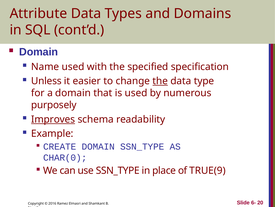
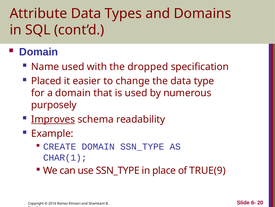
specified: specified -> dropped (148, 67)
Unless: Unless -> Placed (46, 81)
the underline: present -> none (160, 81)
CHAR(0: CHAR(0 -> CHAR(1 (65, 157)
